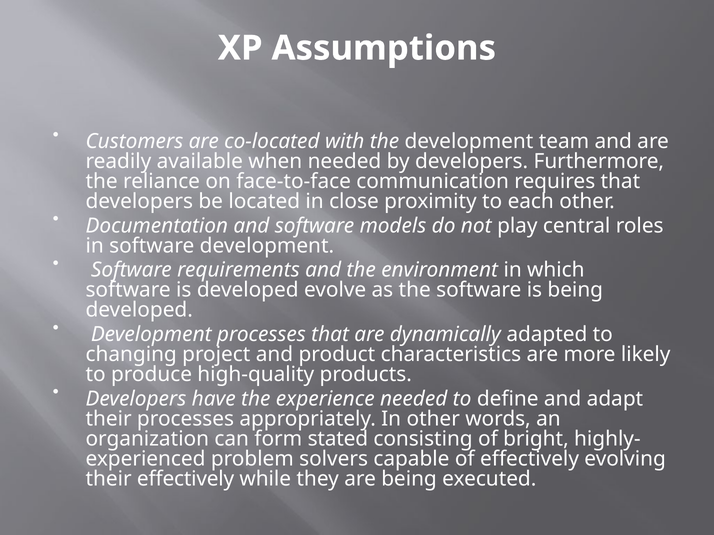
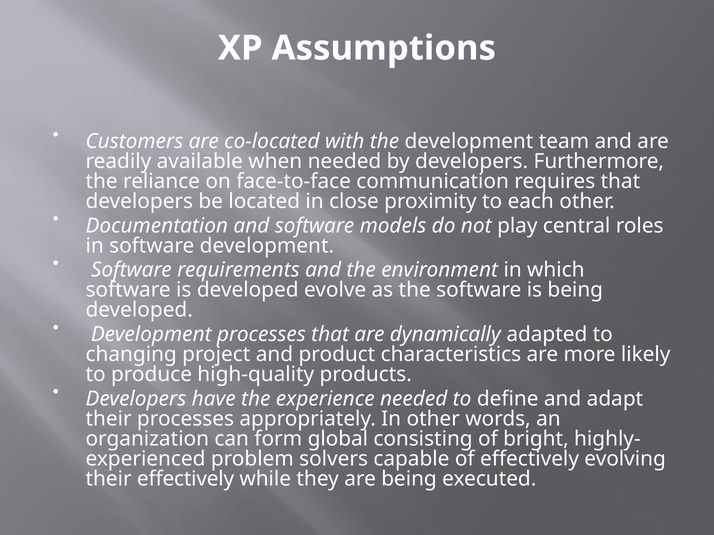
stated: stated -> global (338, 439)
